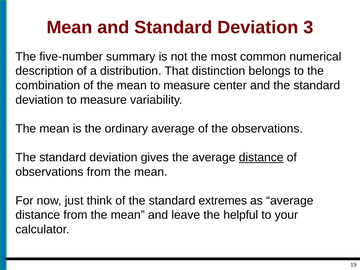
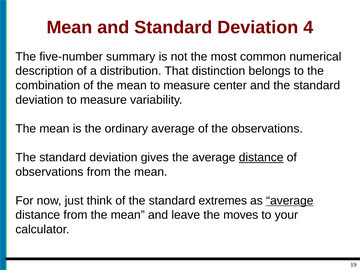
3: 3 -> 4 (308, 27)
average underline: none -> present (290, 201)
helpful: helpful -> moves (241, 215)
